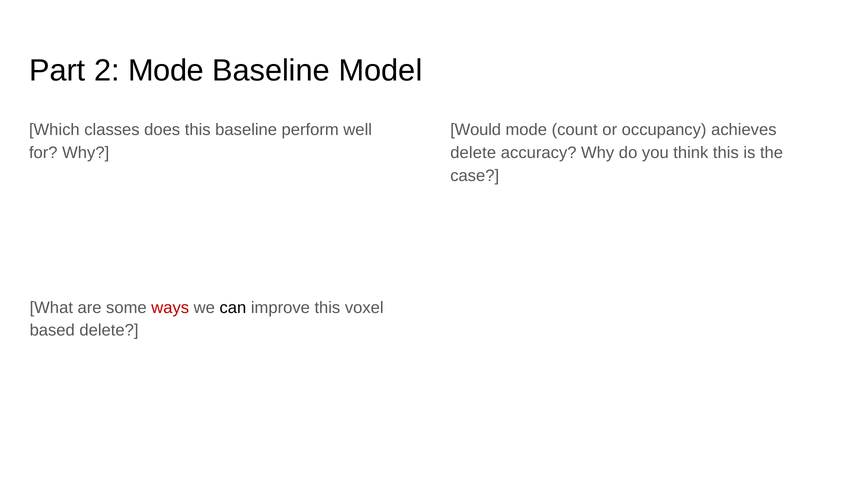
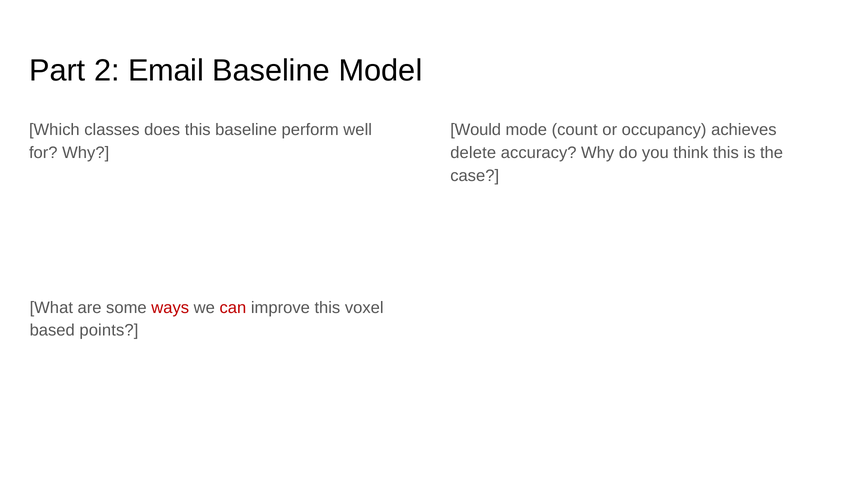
2 Mode: Mode -> Email (166, 71)
can colour: black -> red (233, 308)
based delete: delete -> points (109, 331)
